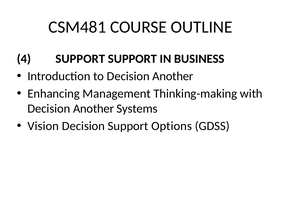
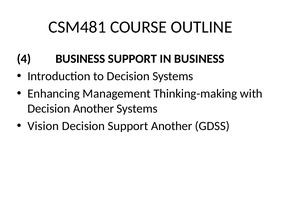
4 SUPPORT: SUPPORT -> BUSINESS (80, 59)
to Decision Another: Another -> Systems (173, 76)
Support Options: Options -> Another (172, 126)
